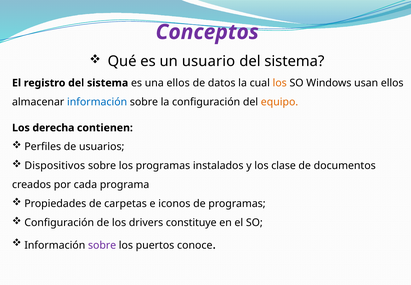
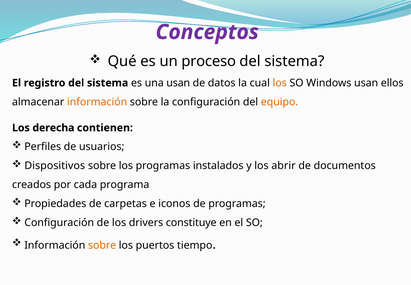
usuario: usuario -> proceso (209, 61)
una ellos: ellos -> usan (178, 83)
información colour: blue -> orange (97, 102)
clase: clase -> abrir (283, 166)
sobre colour: purple -> orange (102, 245)
conoce: conoce -> tiempo (195, 245)
